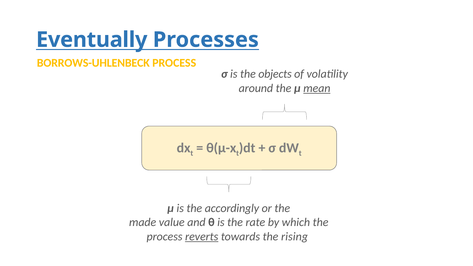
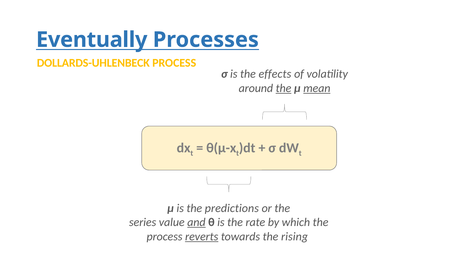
BORROWS-UHLENBECK: BORROWS-UHLENBECK -> DOLLARDS-UHLENBECK (93, 63)
objects: objects -> effects (275, 74)
the underline: none -> present (284, 88)
accordingly: accordingly -> predictions (232, 208)
made: made -> series (143, 222)
and underline: none -> present (196, 222)
